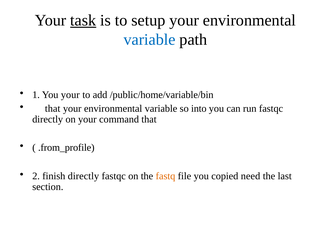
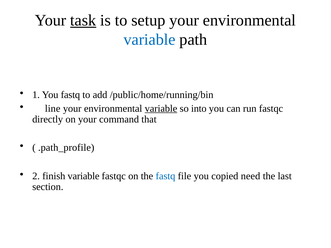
You your: your -> fastq (70, 95)
/public/home/variable/bin: /public/home/variable/bin -> /public/home/running/bin (162, 95)
that: that -> line (53, 109)
variable underline: none -> present (161, 109)
.from_profile: .from_profile -> .path_profile (66, 148)
finish directly: directly -> variable (84, 176)
fastq colour: orange -> blue (165, 176)
